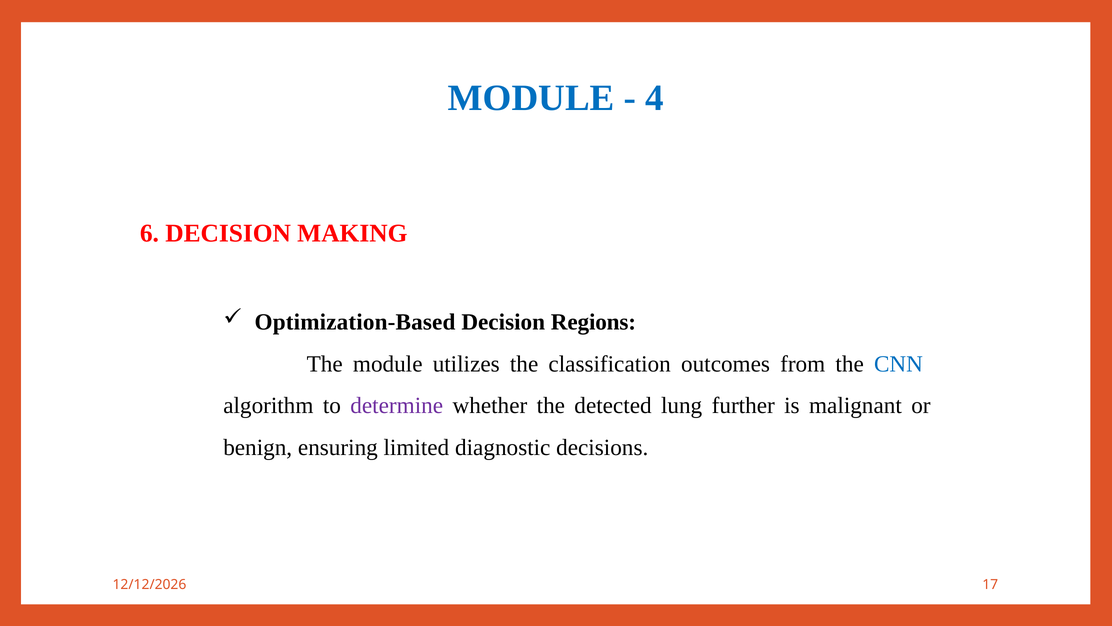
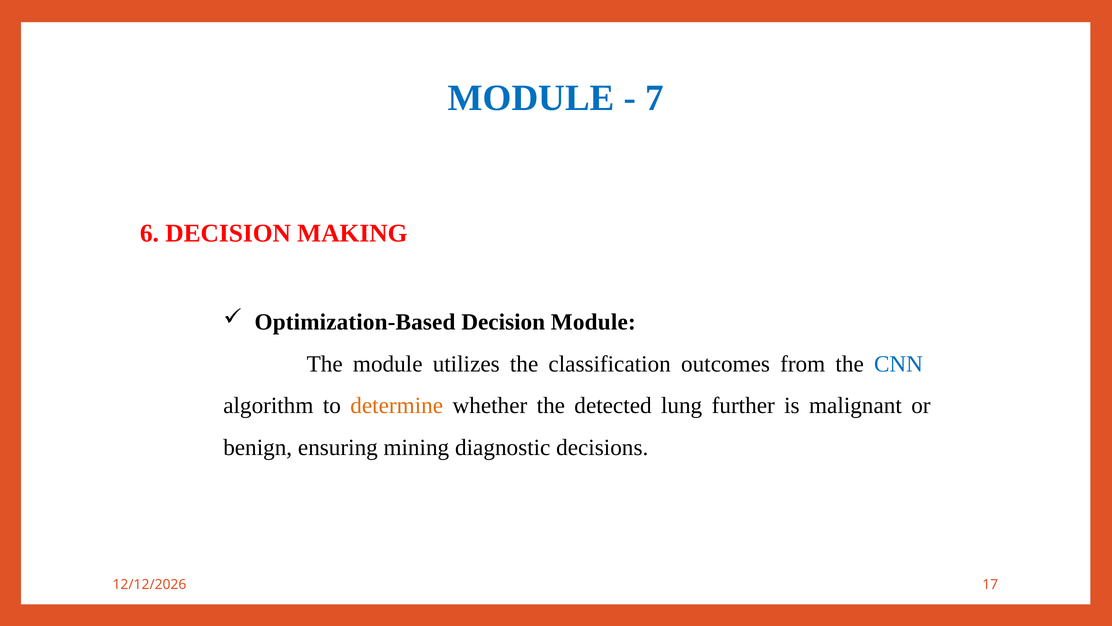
4: 4 -> 7 (655, 98)
Decision Regions: Regions -> Module (593, 322)
determine colour: purple -> orange (397, 405)
limited: limited -> mining (416, 447)
